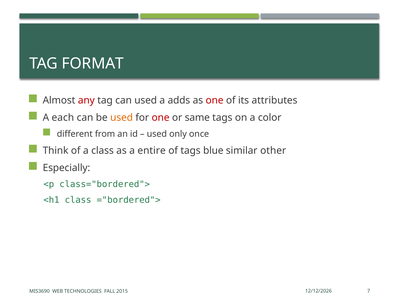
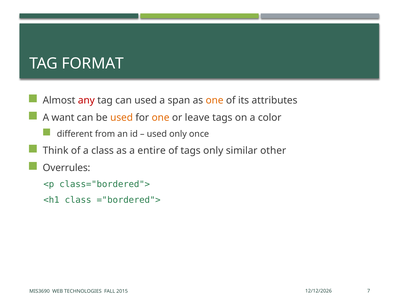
adds: adds -> span (179, 100)
one colour: red -> orange (215, 100)
each: each -> want (63, 118)
one colour: red -> orange (161, 118)
same: same -> leave (197, 118)
tags blue: blue -> only (213, 151)
Especially: Especially -> Overrules (66, 168)
